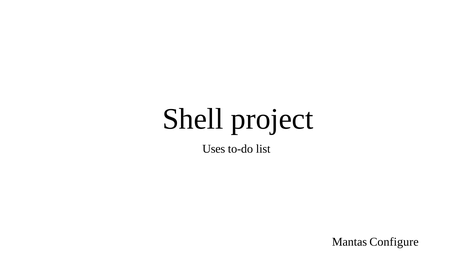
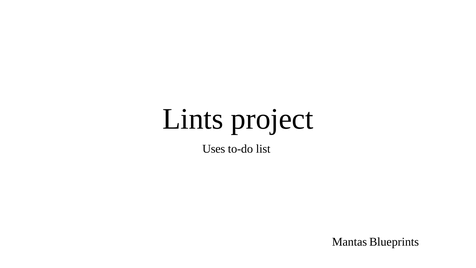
Shell: Shell -> Lints (193, 119)
Configure: Configure -> Blueprints (394, 242)
